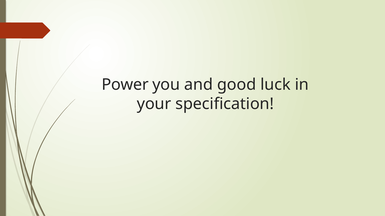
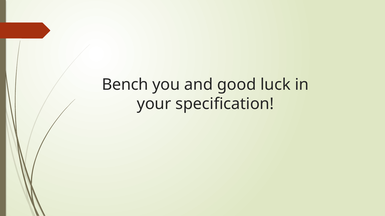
Power: Power -> Bench (125, 85)
